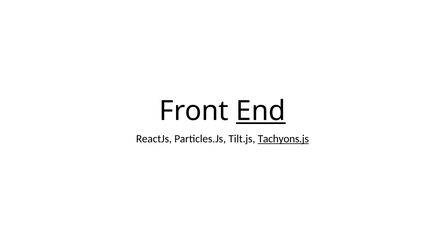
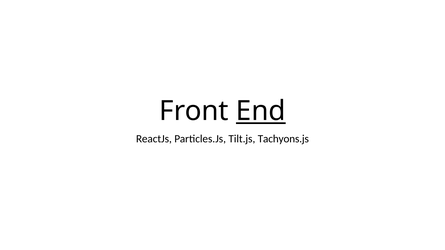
Tachyons.js underline: present -> none (283, 139)
